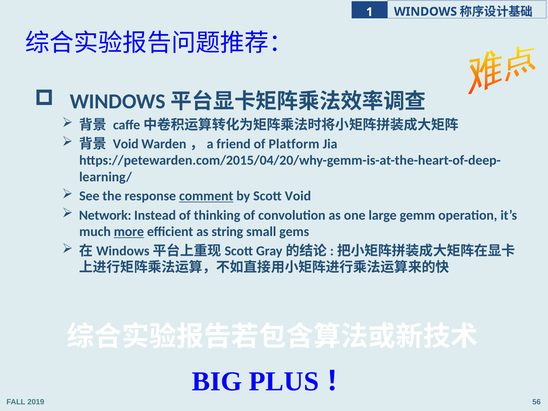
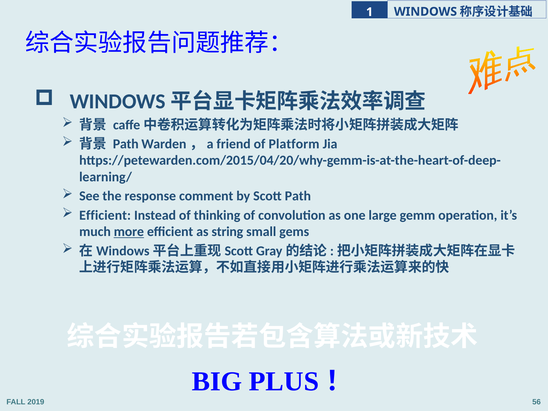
Void: Void -> Path (126, 144)
comment underline: present -> none (206, 196)
Scott Void: Void -> Path (298, 196)
Network: Network -> Efficient (105, 215)
